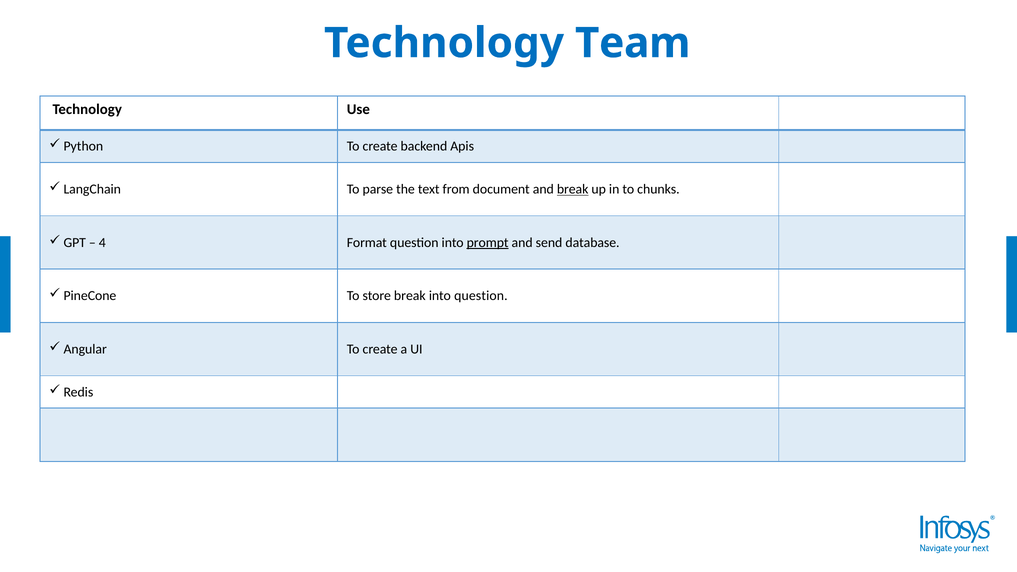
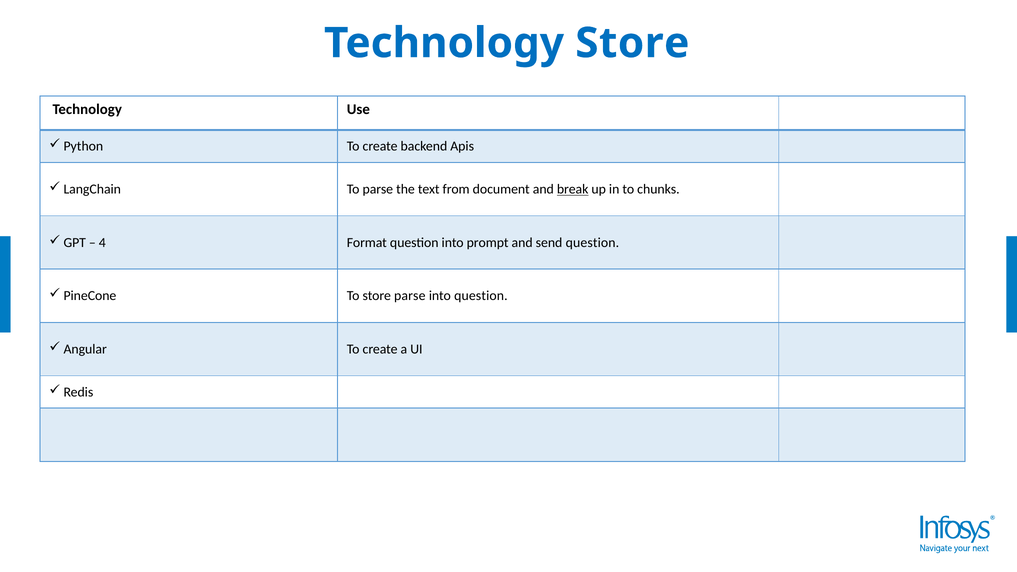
Technology Team: Team -> Store (632, 43)
prompt underline: present -> none (488, 243)
send database: database -> question (592, 243)
store break: break -> parse (410, 296)
